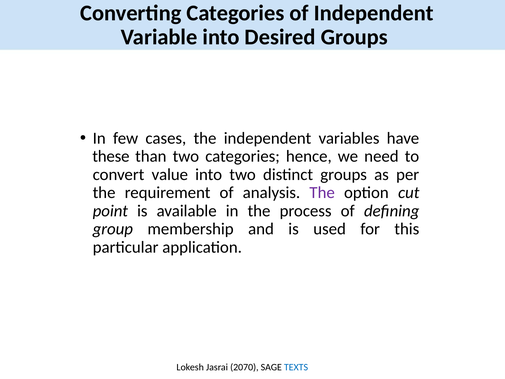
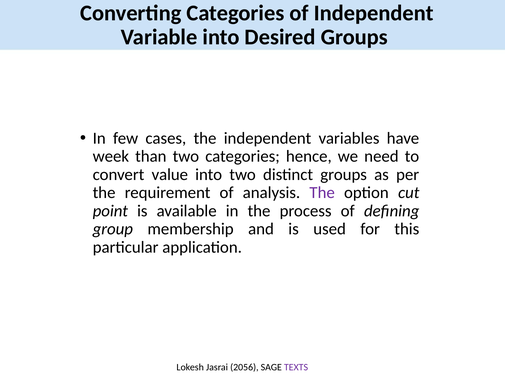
these: these -> week (111, 156)
2070: 2070 -> 2056 (244, 367)
TEXTS colour: blue -> purple (296, 367)
